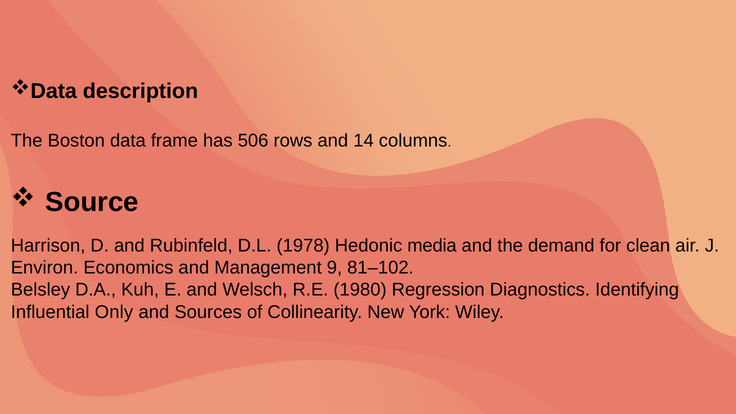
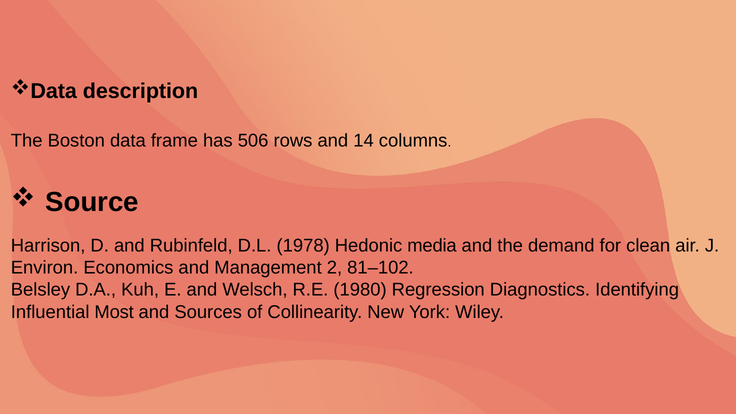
9: 9 -> 2 (334, 268)
Only: Only -> Most (114, 312)
